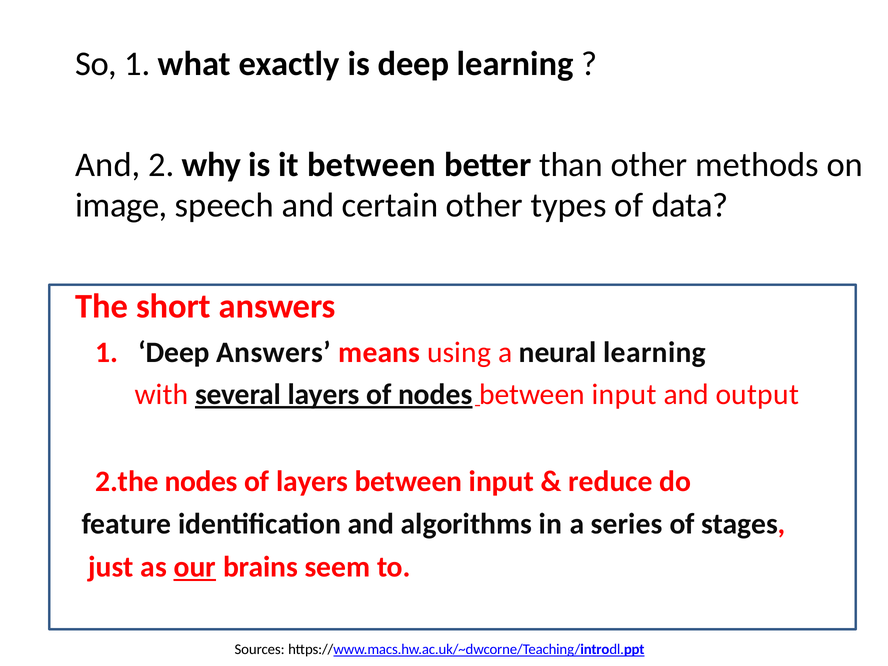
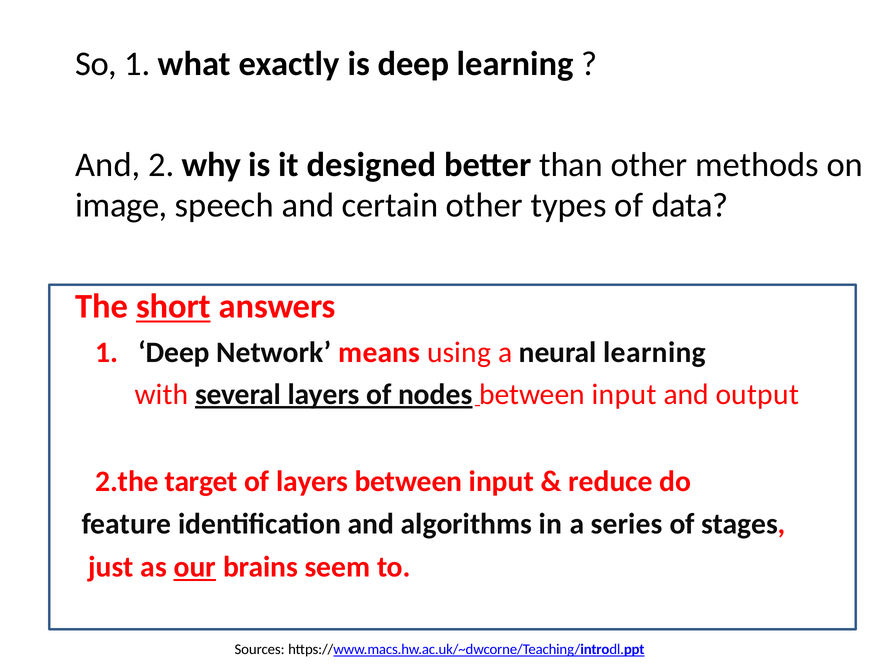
it between: between -> designed (372, 165)
short underline: none -> present (173, 307)
Deep Answers: Answers -> Network (274, 353)
nodes: nodes -> target (201, 481)
